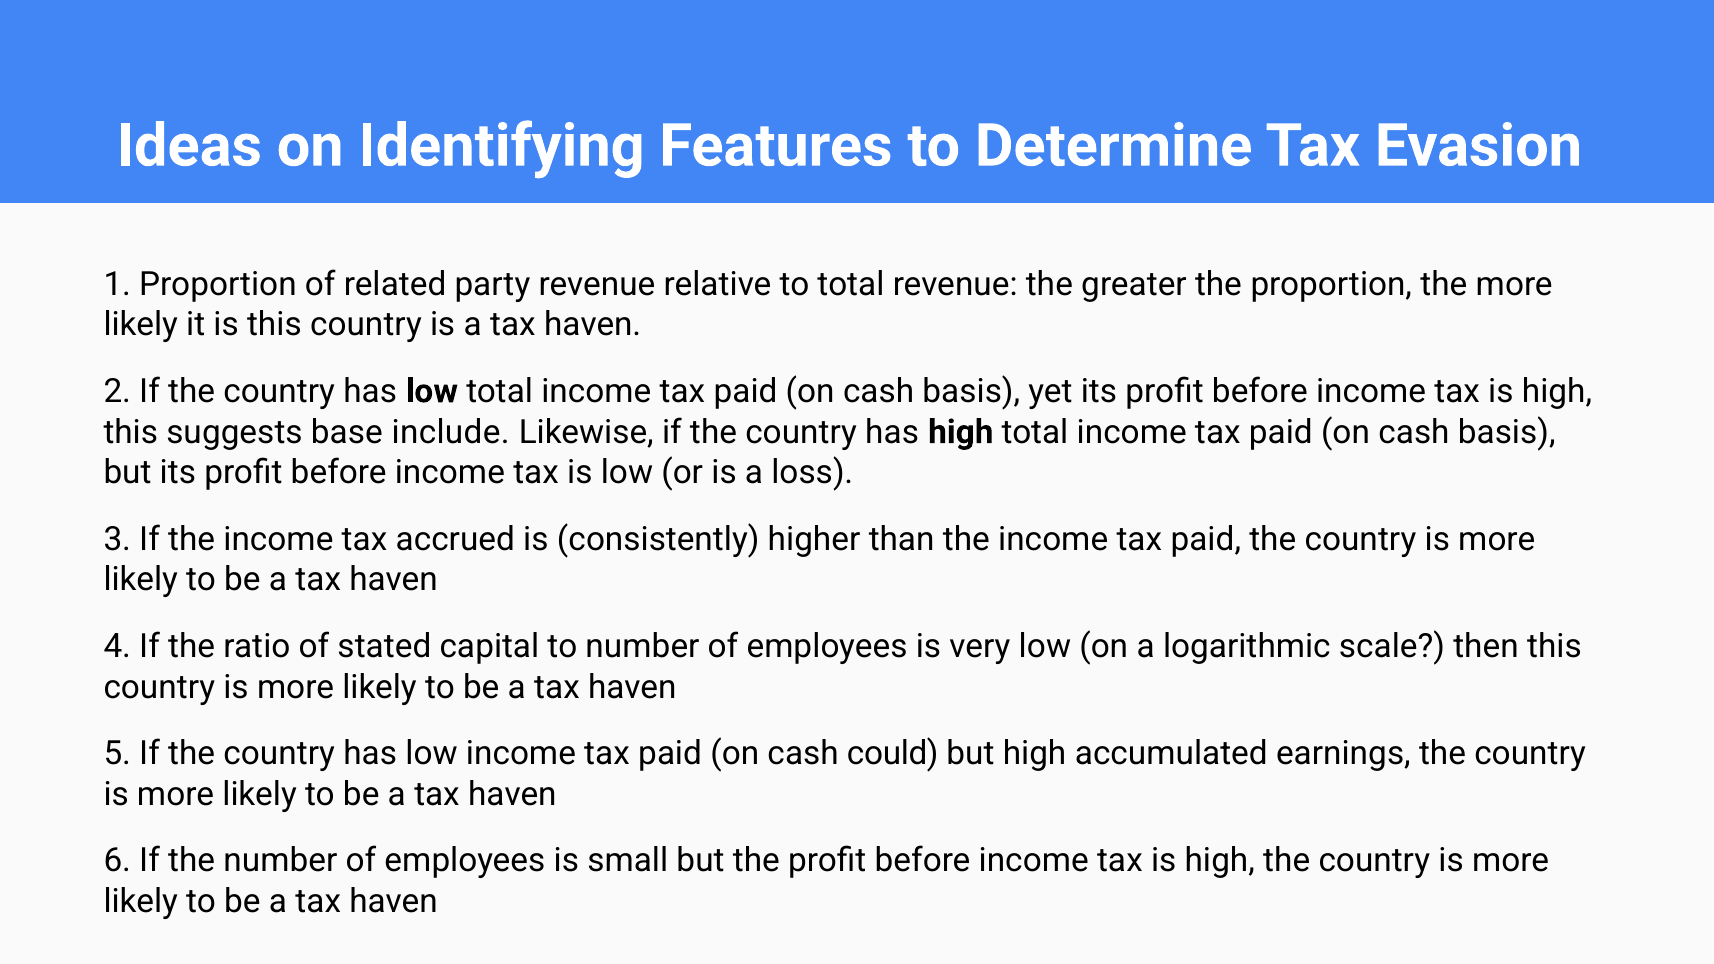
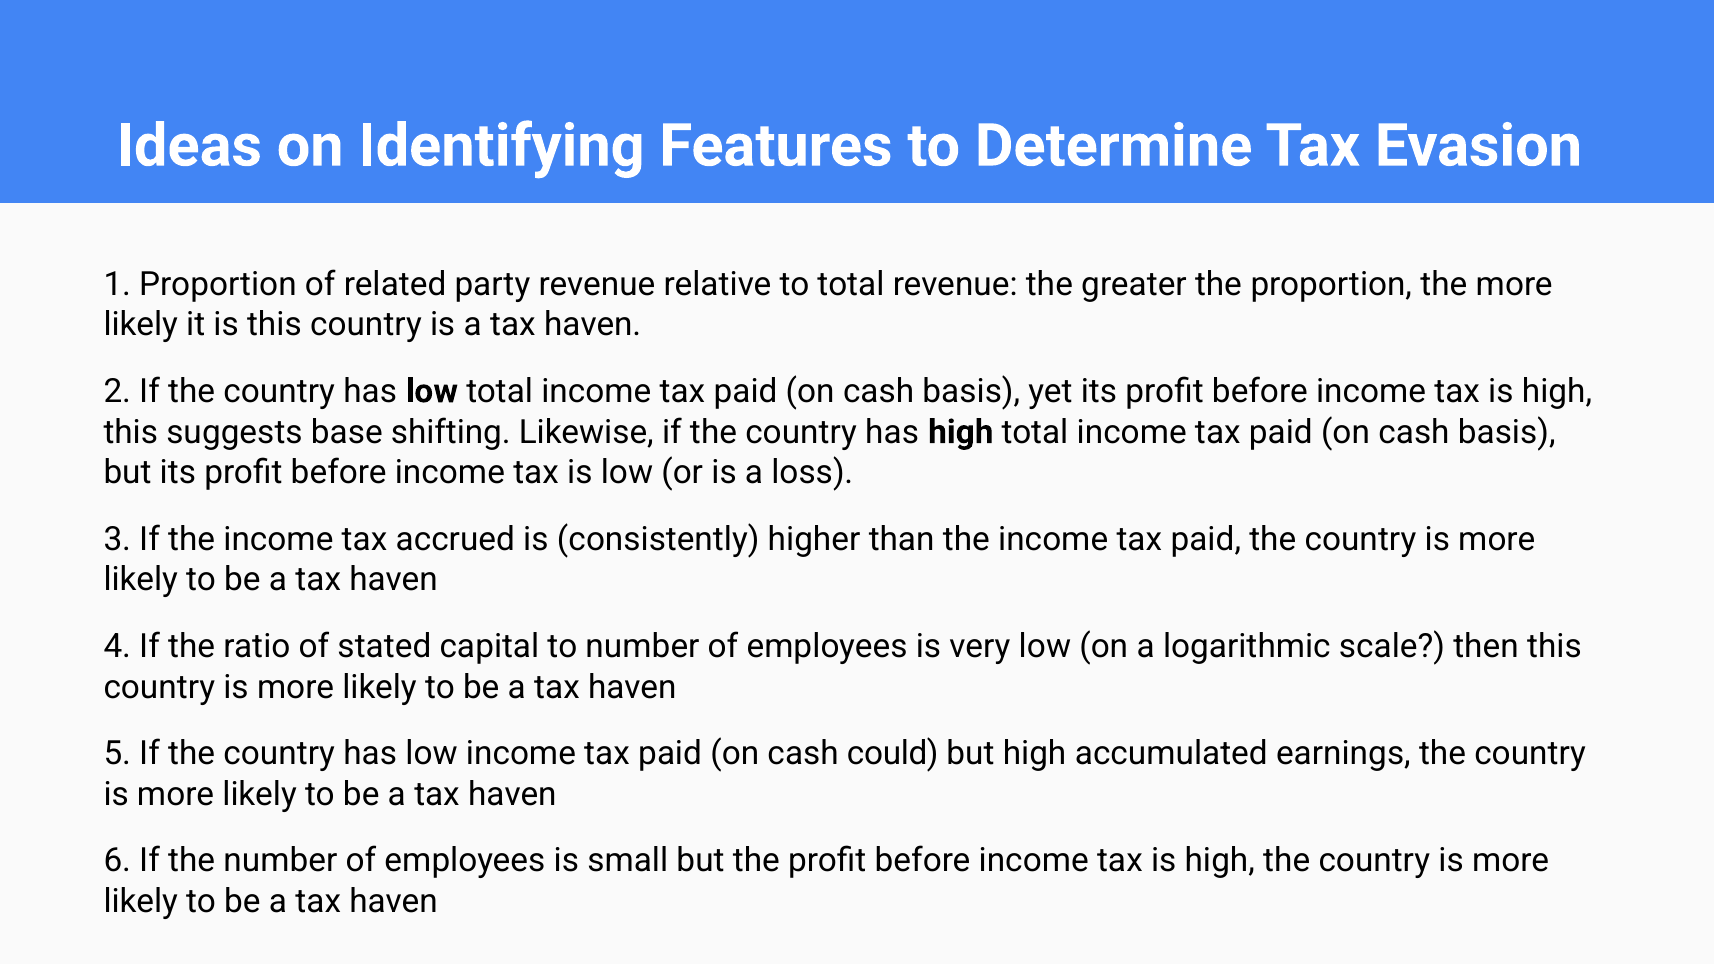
include: include -> shifting (451, 432)
